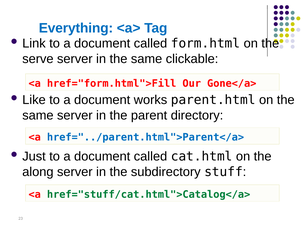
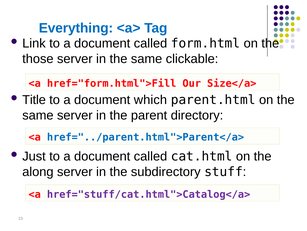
serve: serve -> those (38, 59)
Gone</a>: Gone</a> -> Size</a> (232, 83)
Like: Like -> Title (34, 100)
works: works -> which (150, 100)
href="stuff/cat.html">Catalog</a> colour: green -> purple (149, 194)
